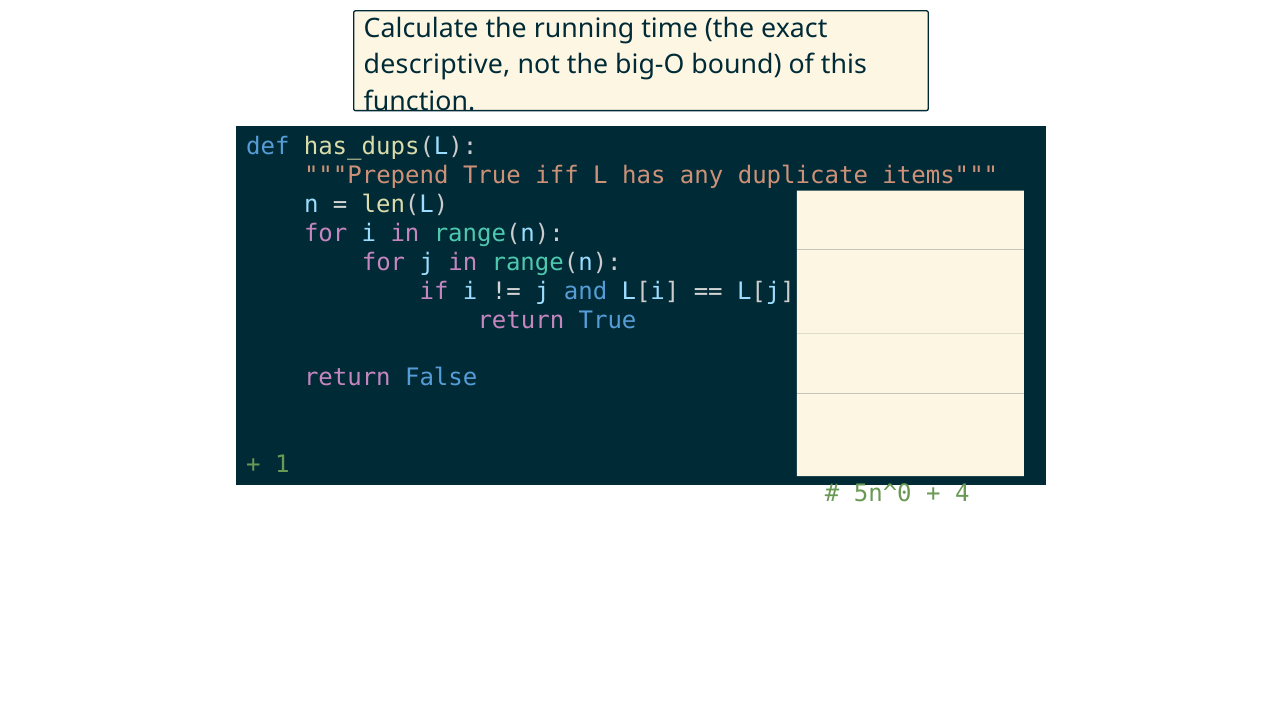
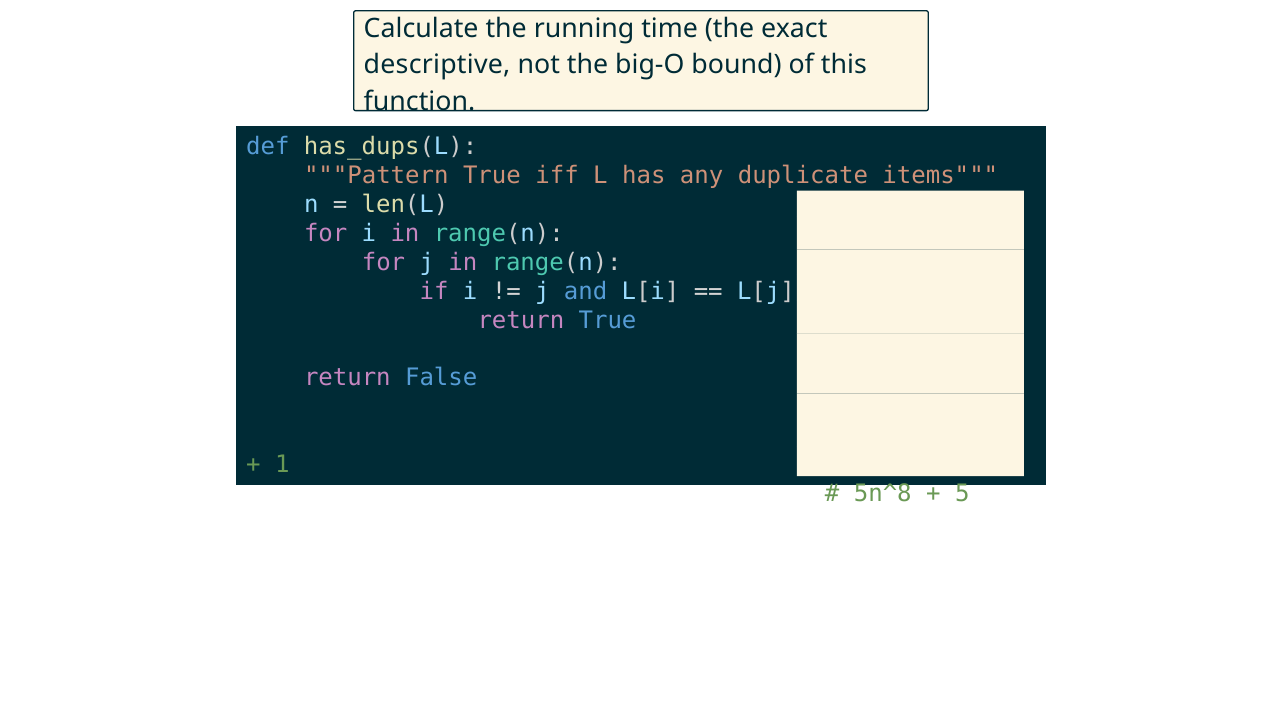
Prepend: Prepend -> Pattern (376, 176)
5n^0: 5n^0 -> 5n^8 (883, 493)
4: 4 -> 5 (962, 493)
